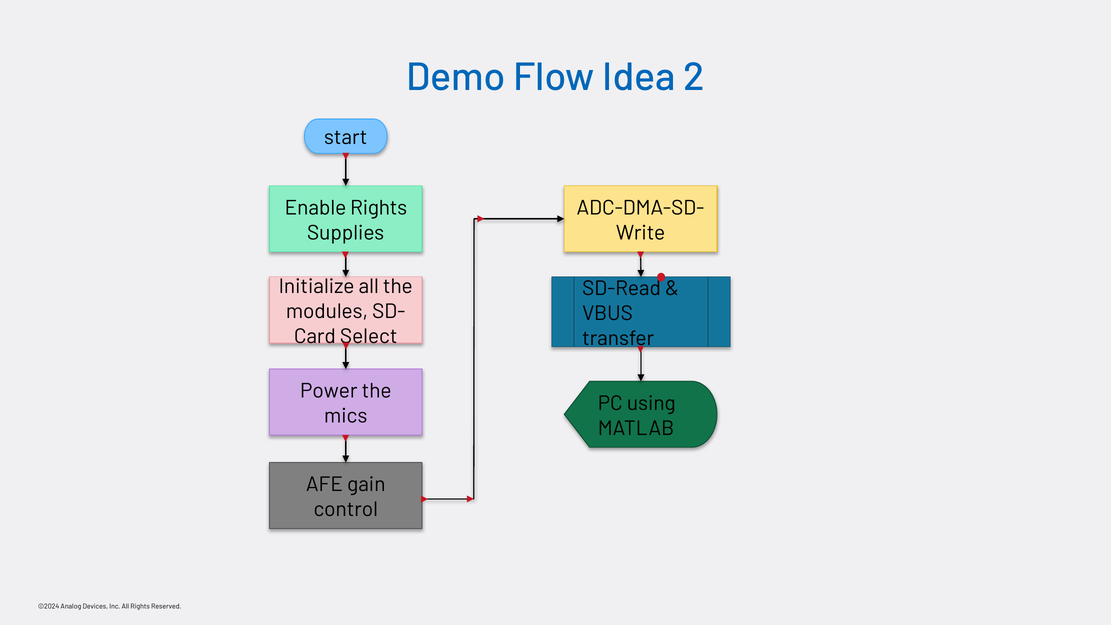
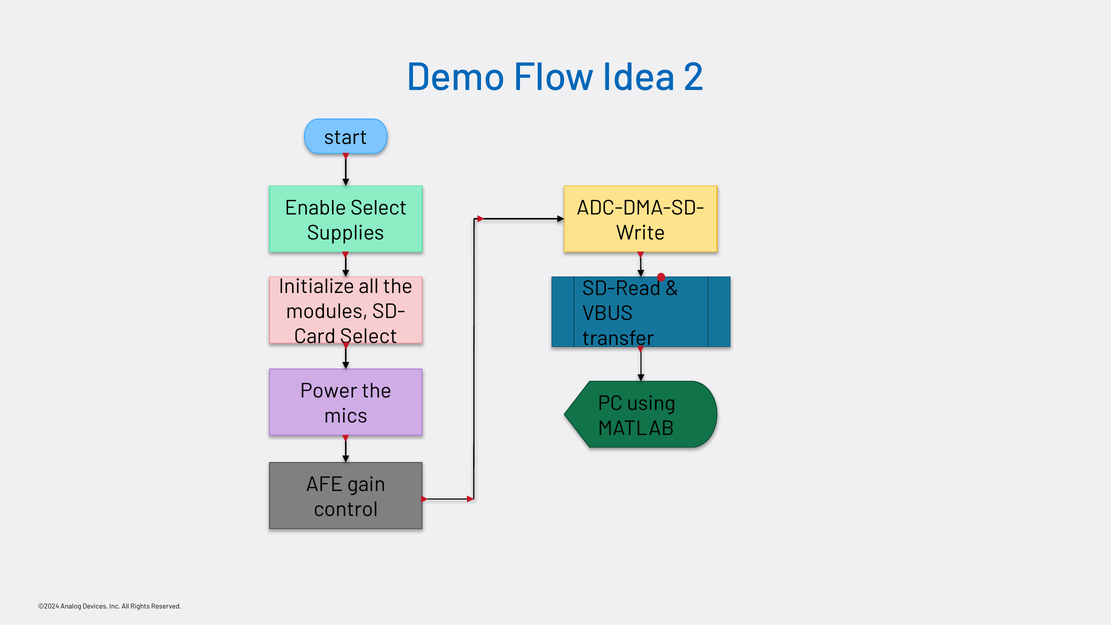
Enable Rights: Rights -> Select (379, 208)
